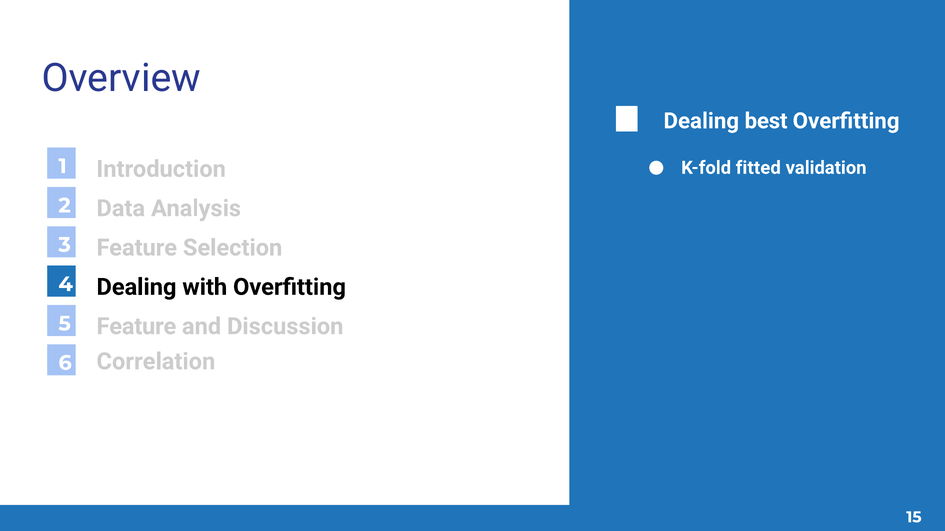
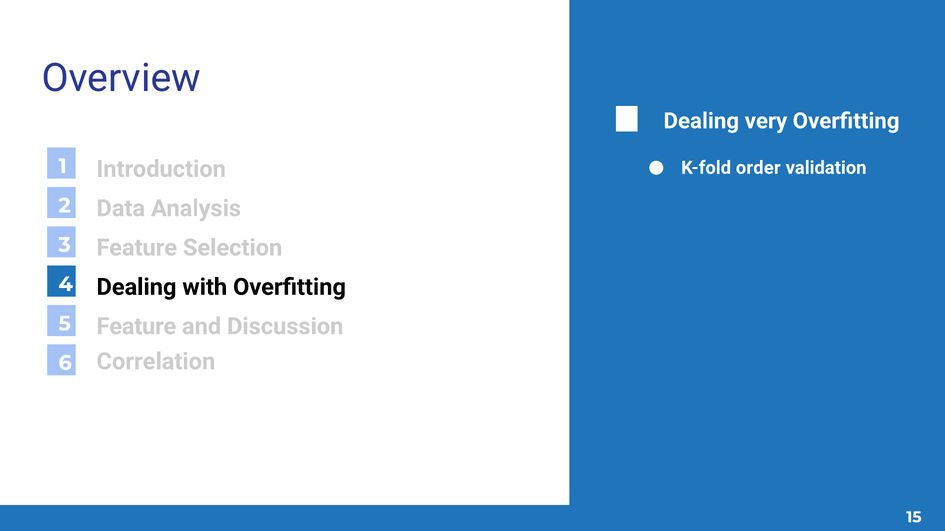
best: best -> very (766, 121)
fitted: fitted -> order (758, 168)
